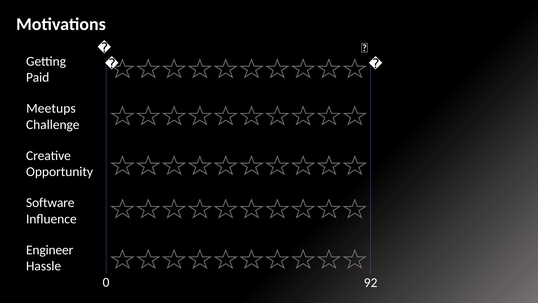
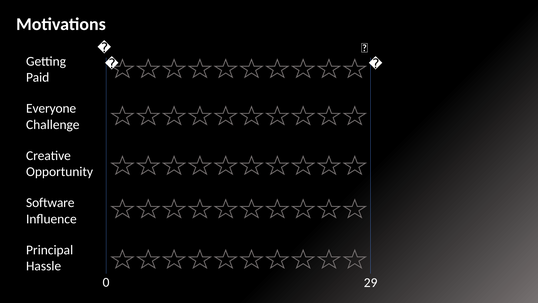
Meetups: Meetups -> Everyone (51, 108)
Engineer: Engineer -> Principal (50, 250)
92: 92 -> 29 (371, 282)
